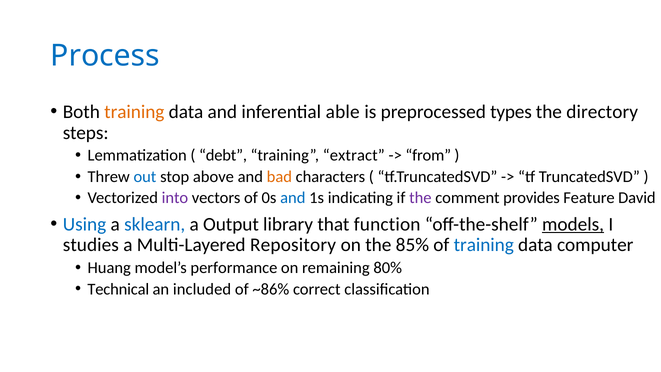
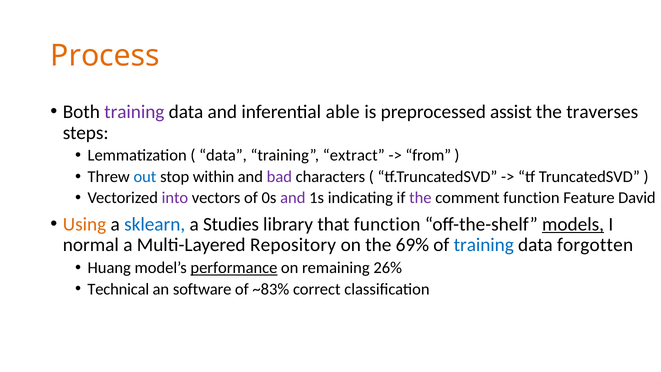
Process colour: blue -> orange (105, 56)
training colour: orange -> purple (134, 112)
types: types -> assist (511, 112)
directory: directory -> traverses (602, 112)
debt: debt -> data (223, 155)
above: above -> within (214, 177)
bad colour: orange -> purple (279, 177)
and colour: blue -> purple (293, 198)
comment provides: provides -> function (531, 198)
Using colour: blue -> orange (85, 224)
Output: Output -> Studies (231, 224)
studies: studies -> normal (91, 245)
85%: 85% -> 69% (412, 245)
computer: computer -> forgotten (595, 245)
performance underline: none -> present (234, 268)
80%: 80% -> 26% (388, 268)
included: included -> software (202, 289)
~86%: ~86% -> ~83% (271, 289)
